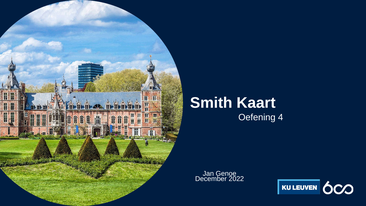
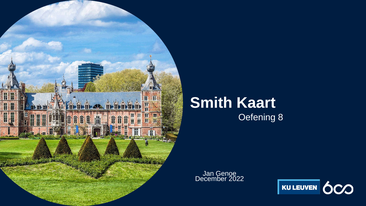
4: 4 -> 8 (281, 117)
